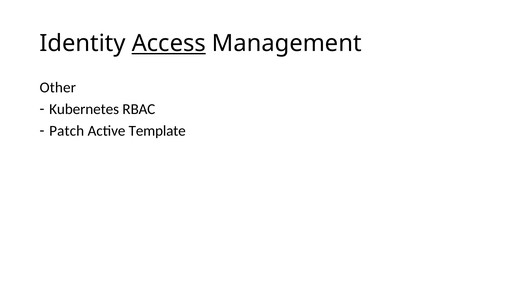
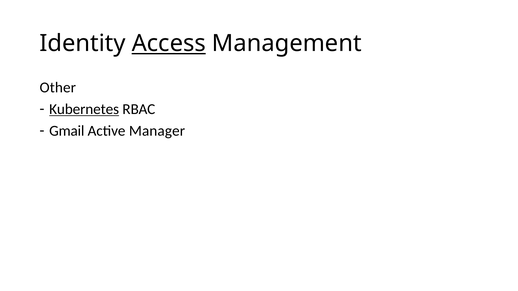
Kubernetes underline: none -> present (84, 109)
Patch: Patch -> Gmail (67, 131)
Template: Template -> Manager (157, 131)
